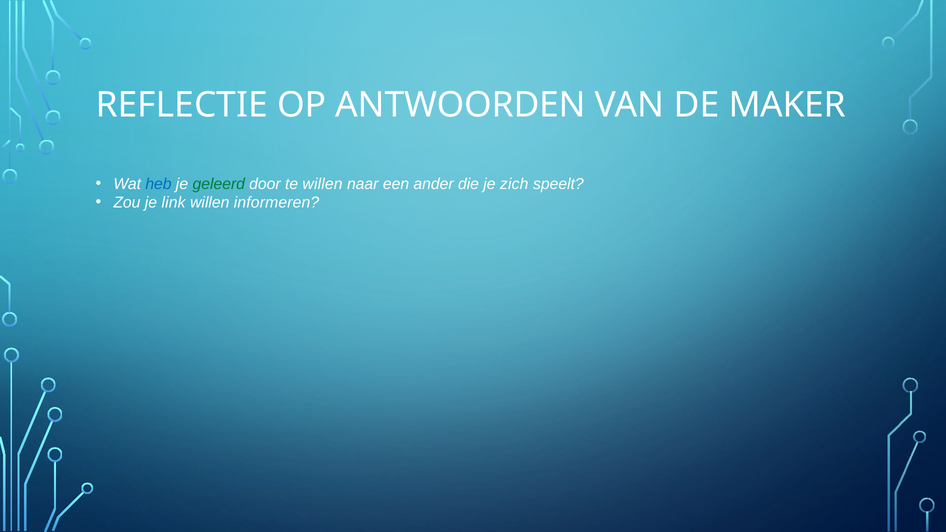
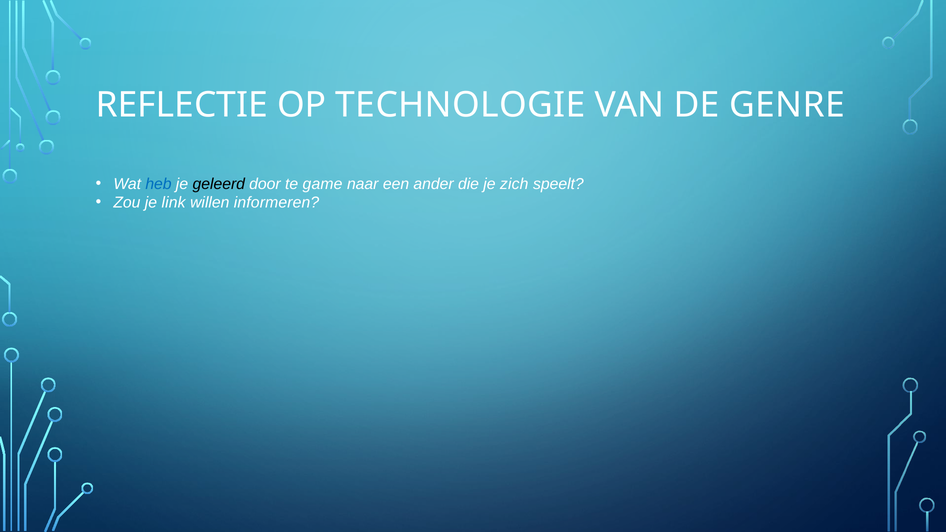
ANTWOORDEN: ANTWOORDEN -> TECHNOLOGIE (460, 105)
MAKER: MAKER -> GENRE (787, 105)
geleerd colour: green -> black (219, 184)
te willen: willen -> game (323, 184)
